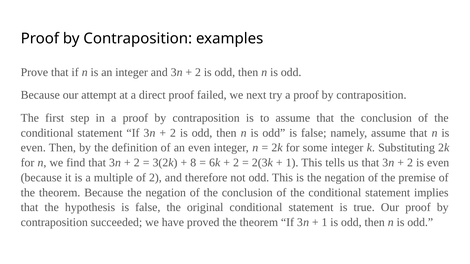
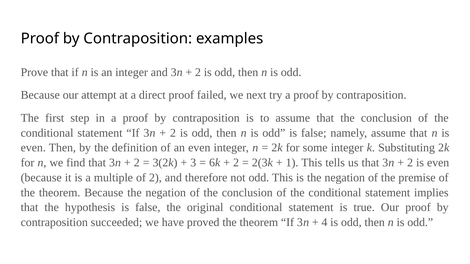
8: 8 -> 3 (193, 163)
1: 1 -> 4 (324, 223)
